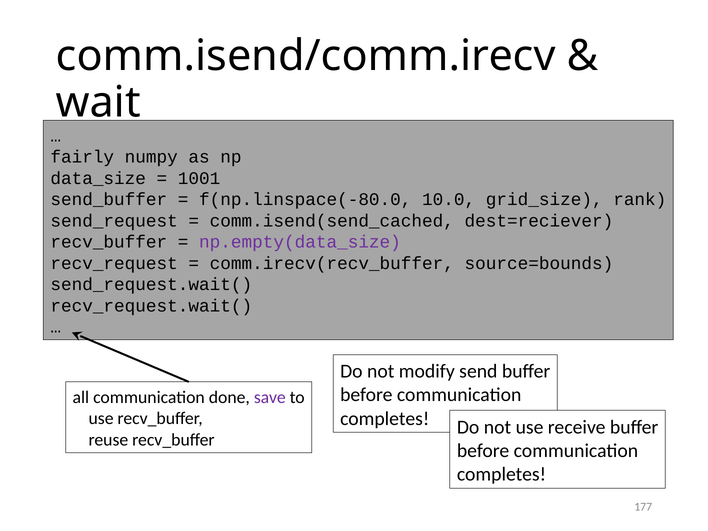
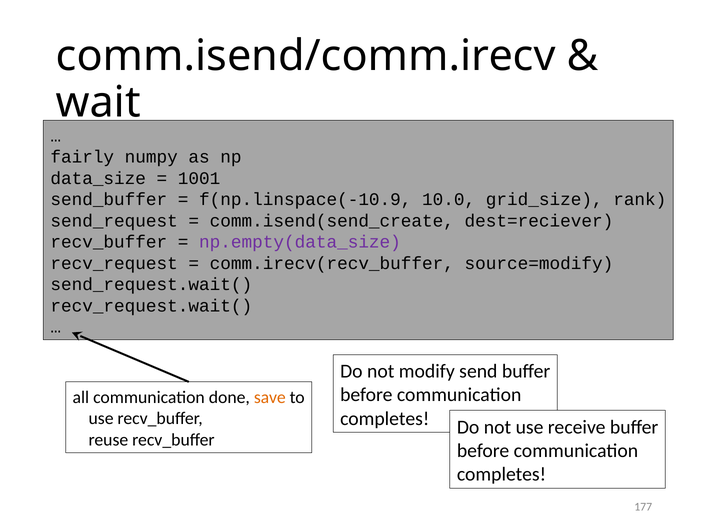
f(np.linspace(-80.0: f(np.linspace(-80.0 -> f(np.linspace(-10.9 (305, 200)
comm.isend(send_cached: comm.isend(send_cached -> comm.isend(send_create (332, 221)
source=bounds: source=bounds -> source=modify (539, 263)
save colour: purple -> orange (270, 397)
